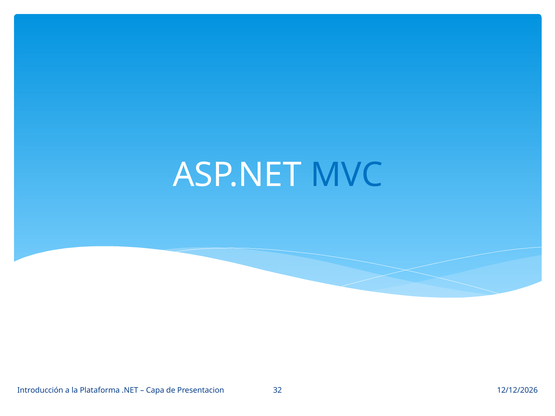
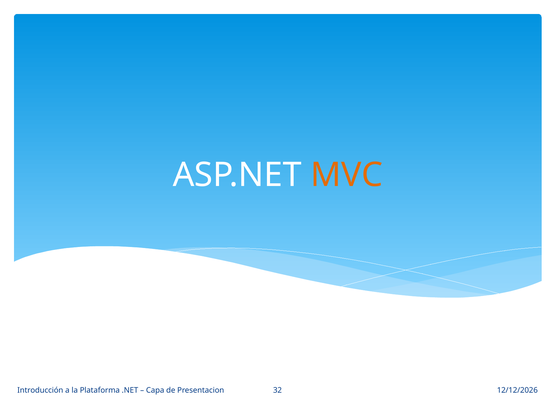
MVC colour: blue -> orange (347, 175)
